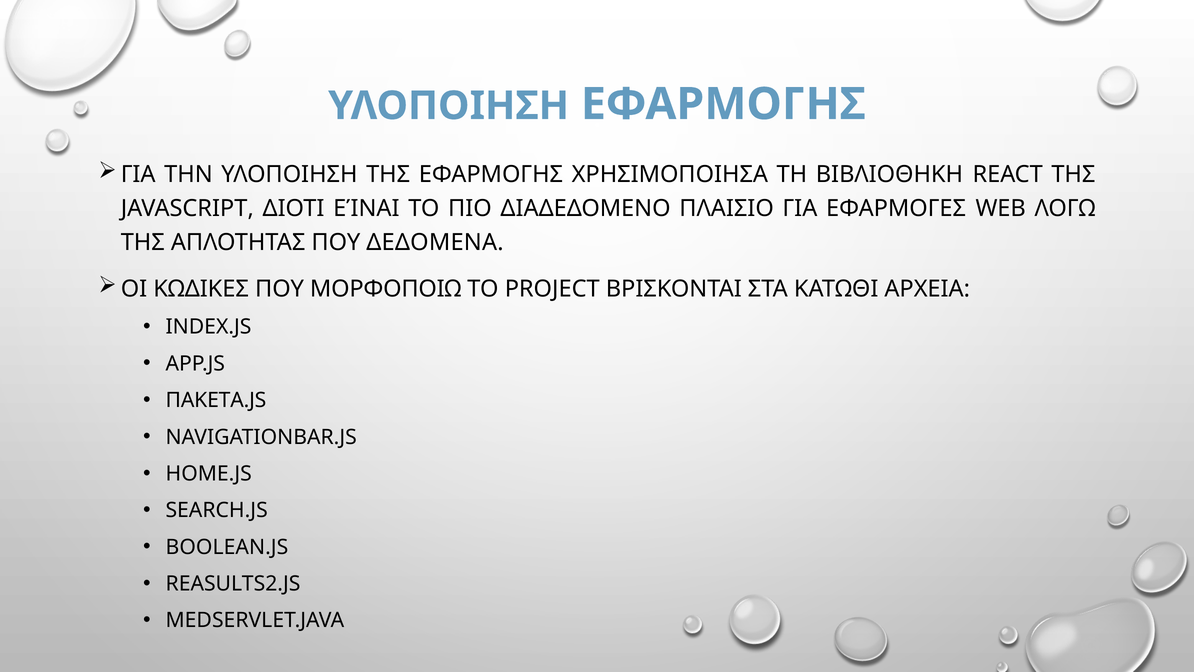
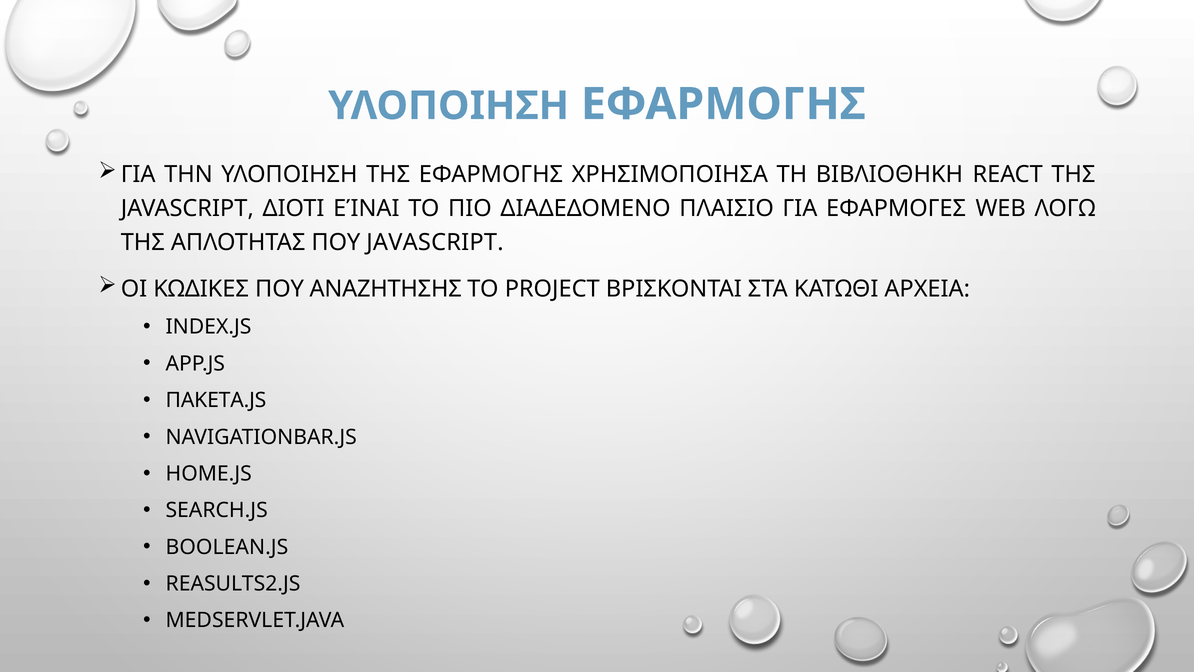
ΠΟΥ ΔΕΔΟΜΕΝΑ: ΔΕΔΟΜΕΝΑ -> JAVASCRIPT (435, 242)
ΜΟΡΦΟΠΟΙΩ: ΜΟΡΦΟΠΟΙΩ -> ΑΝΑΖΗΤΗΣΗΣ (386, 289)
